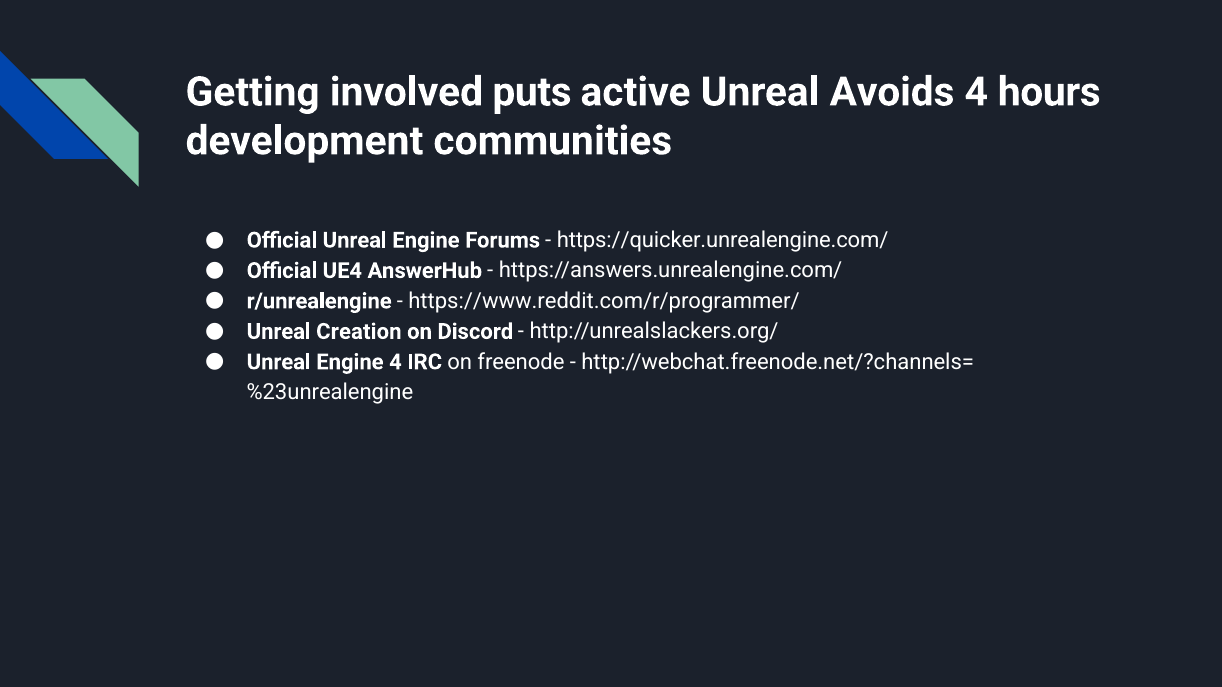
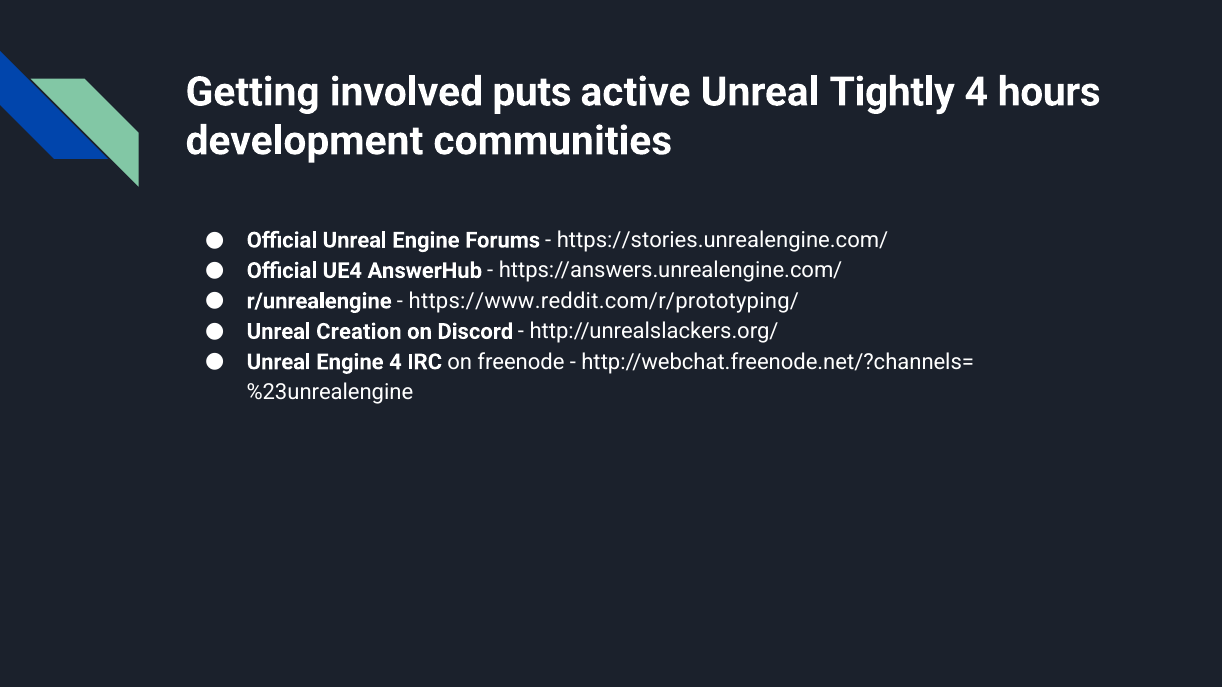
Avoids: Avoids -> Tightly (892, 92)
https://quicker.unrealengine.com/: https://quicker.unrealengine.com/ -> https://stories.unrealengine.com/ (723, 240)
https://www.reddit.com/r/programmer/: https://www.reddit.com/r/programmer/ -> https://www.reddit.com/r/prototyping/ (604, 301)
